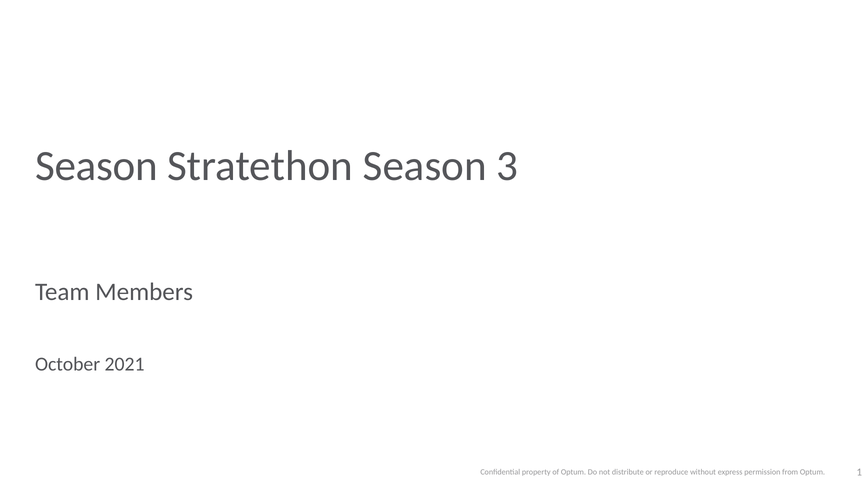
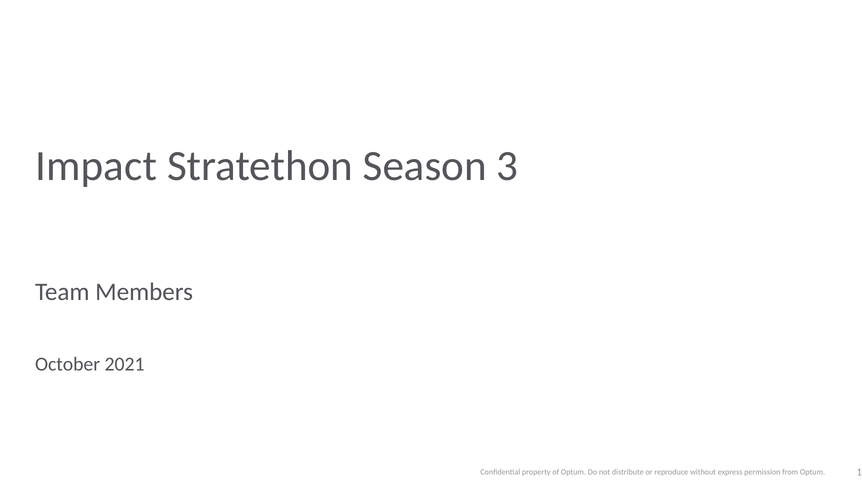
Season: Season -> Impact (96, 166)
